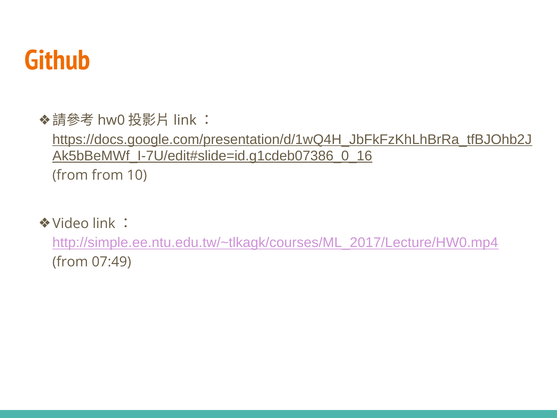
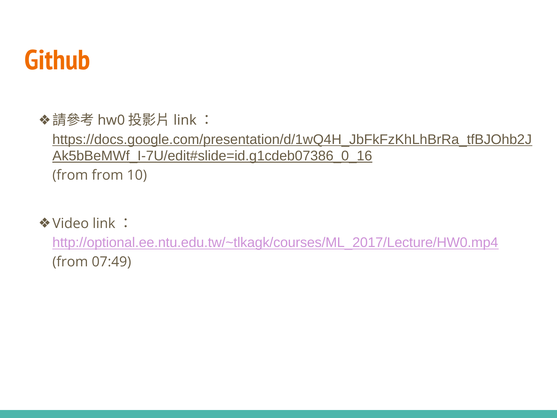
http://simple.ee.ntu.edu.tw/~tlkagk/courses/ML_2017/Lecture/HW0.mp4: http://simple.ee.ntu.edu.tw/~tlkagk/courses/ML_2017/Lecture/HW0.mp4 -> http://optional.ee.ntu.edu.tw/~tlkagk/courses/ML_2017/Lecture/HW0.mp4 (275, 243)
